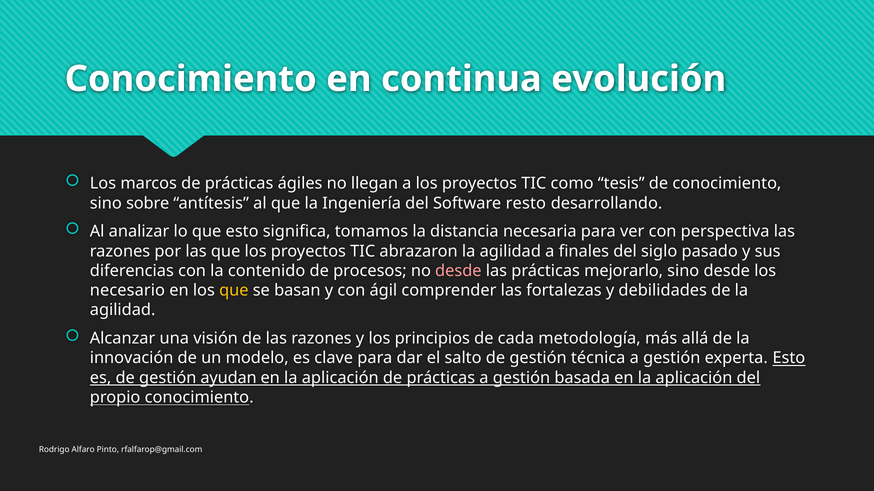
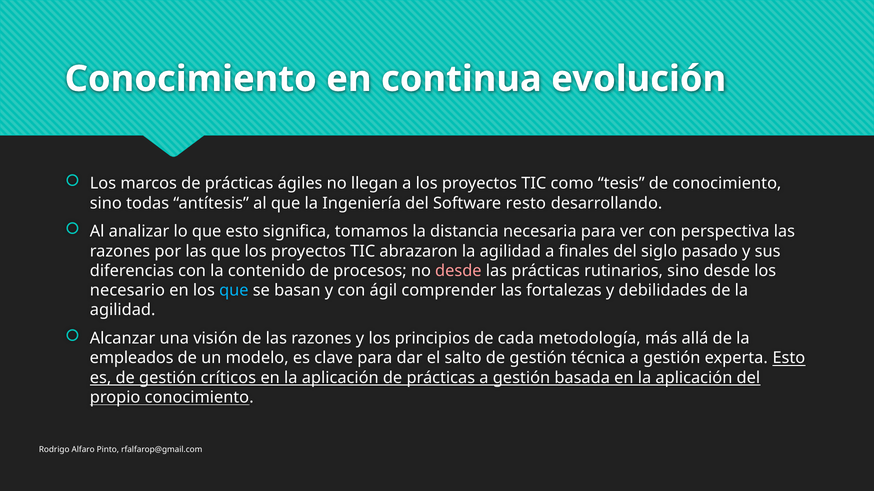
sobre: sobre -> todas (148, 203)
mejorarlo: mejorarlo -> rutinarios (624, 271)
que colour: yellow -> light blue (234, 291)
innovación: innovación -> empleados (132, 359)
ayudan: ayudan -> críticos (228, 378)
